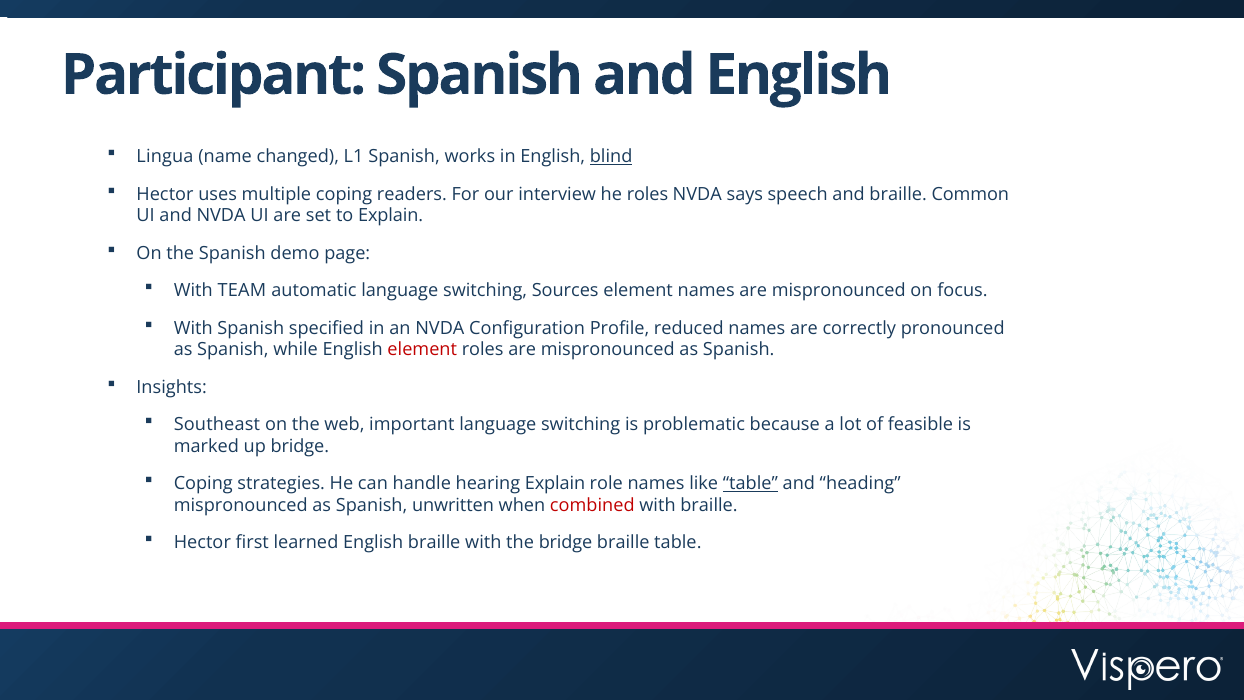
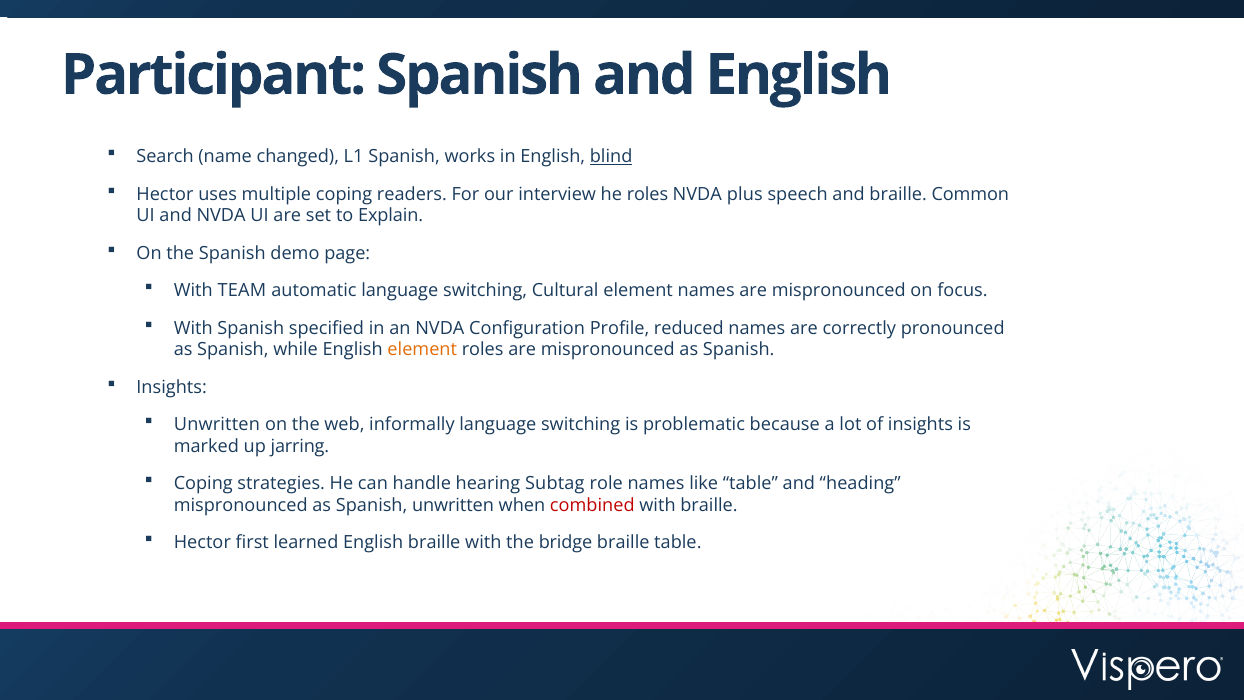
Lingua: Lingua -> Search (165, 157)
says: says -> plus (745, 194)
Sources: Sources -> Cultural (565, 291)
element colour: red -> orange (422, 350)
Southeast: Southeast -> Unwritten (217, 424)
important: important -> informally (412, 424)
of feasible: feasible -> insights (920, 424)
up bridge: bridge -> jarring (300, 446)
hearing Explain: Explain -> Subtag (555, 484)
table underline: present -> none (750, 484)
